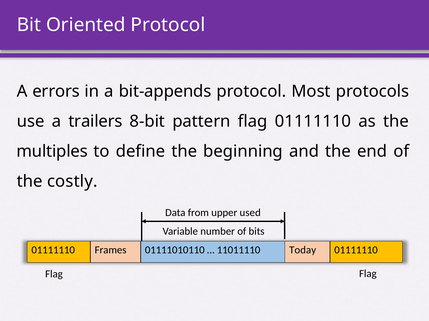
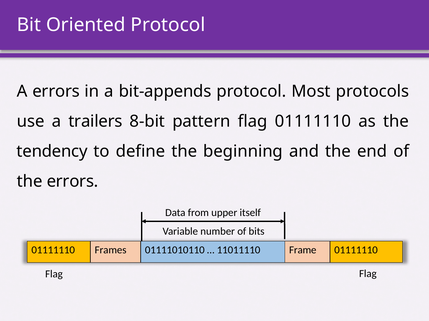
multiples: multiples -> tendency (52, 152)
the costly: costly -> errors (72, 182)
used: used -> itself (250, 213)
Today: Today -> Frame (303, 251)
